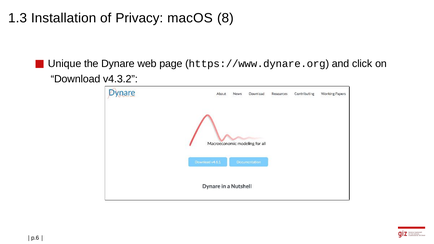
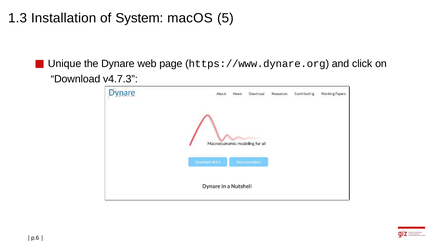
Privacy: Privacy -> System (139, 18)
8: 8 -> 5 (225, 18)
v4.3.2: v4.3.2 -> v4.7.3 (120, 79)
